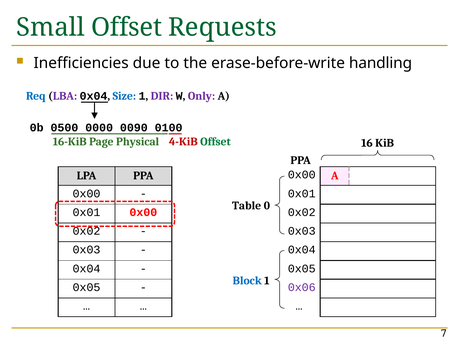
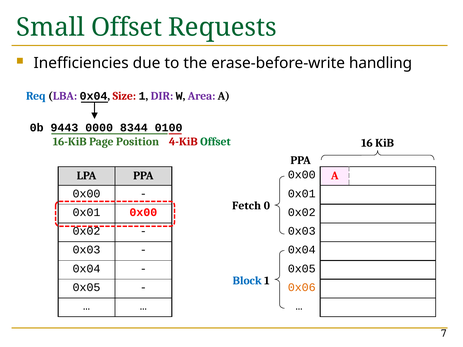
Size colour: blue -> red (124, 96)
Only: Only -> Area (202, 96)
0500: 0500 -> 9443 (64, 128)
0090: 0090 -> 8344 (134, 128)
Physical: Physical -> Position (138, 142)
Table: Table -> Fetch (247, 206)
0x06 colour: purple -> orange (302, 288)
